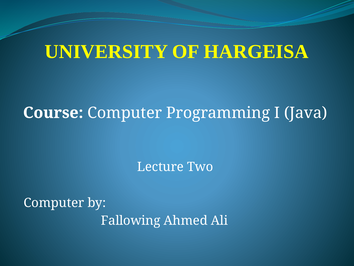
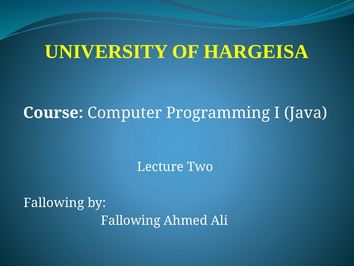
Computer: Computer -> Fallowing (54, 202)
